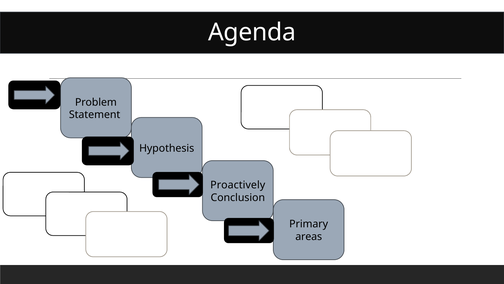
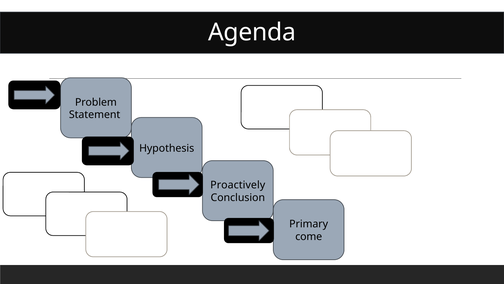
areas: areas -> come (309, 236)
